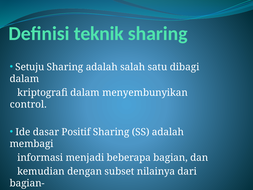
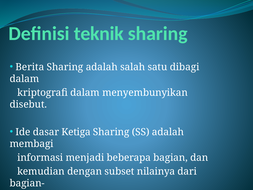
Setuju: Setuju -> Berita (30, 67)
control: control -> disebut (28, 104)
Positif: Positif -> Ketiga (76, 132)
